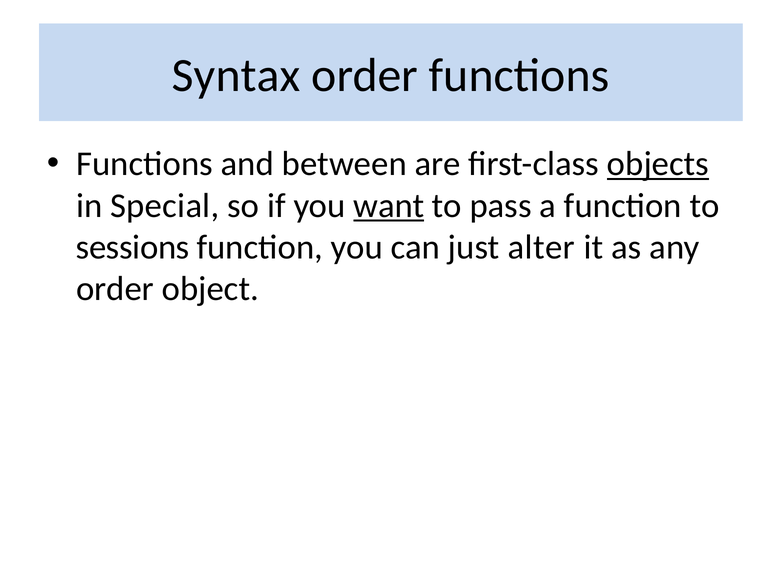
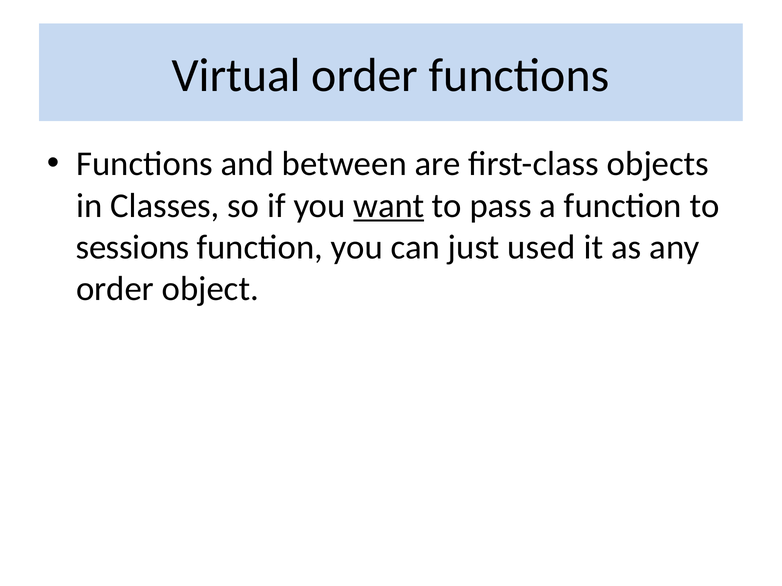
Syntax: Syntax -> Virtual (236, 76)
objects underline: present -> none (658, 164)
Special: Special -> Classes (165, 206)
alter: alter -> used (541, 247)
